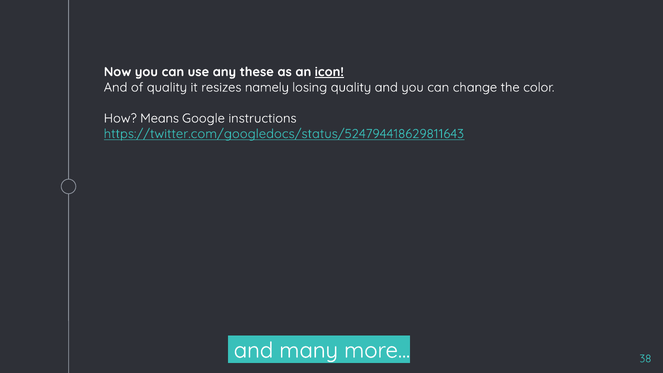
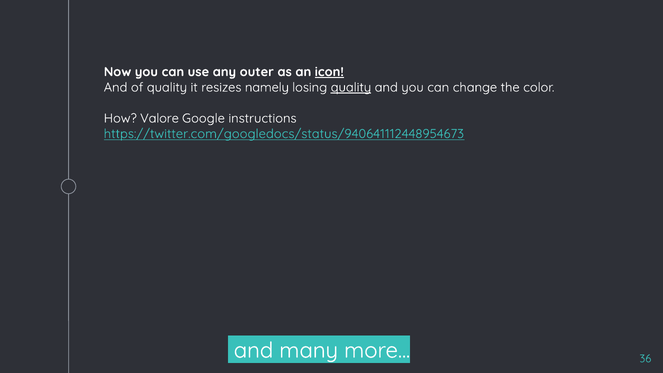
these: these -> outer (257, 72)
quality underline: none -> present (351, 87)
Means: Means -> Valore (160, 118)
https://twitter.com/googledocs/status/524794418629811643: https://twitter.com/googledocs/status/524794418629811643 -> https://twitter.com/googledocs/status/940641112448954673 (284, 134)
38: 38 -> 36 (645, 359)
